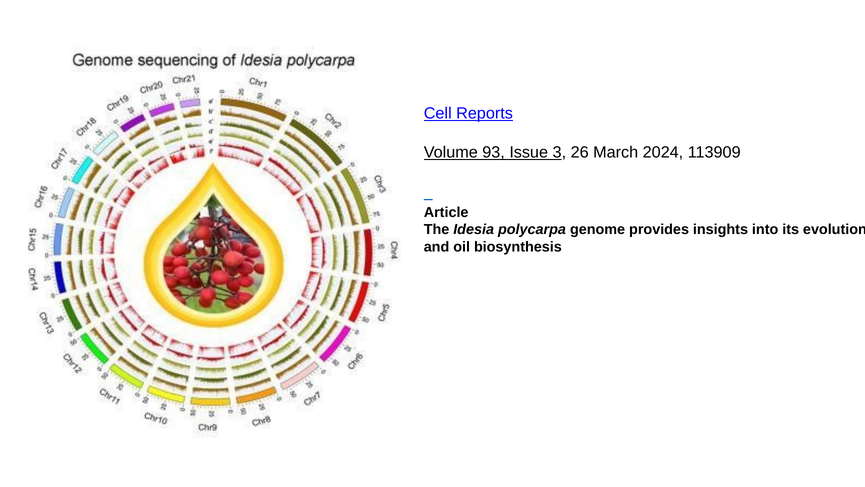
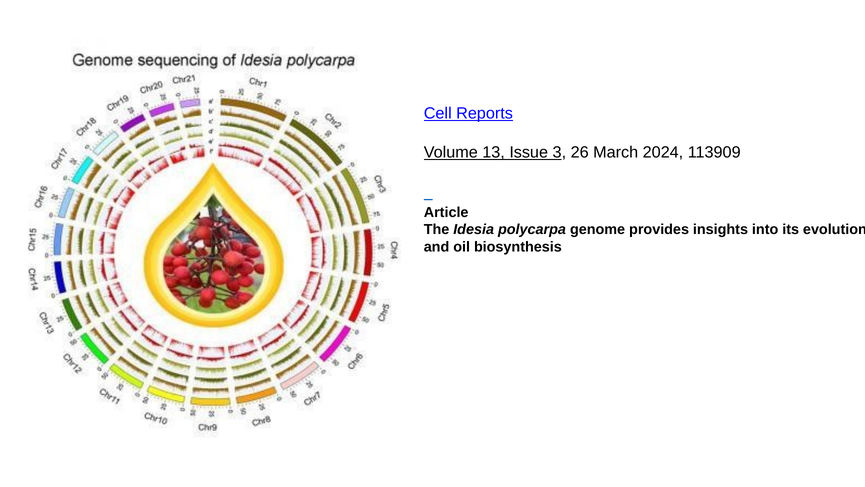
93: 93 -> 13 (494, 152)
